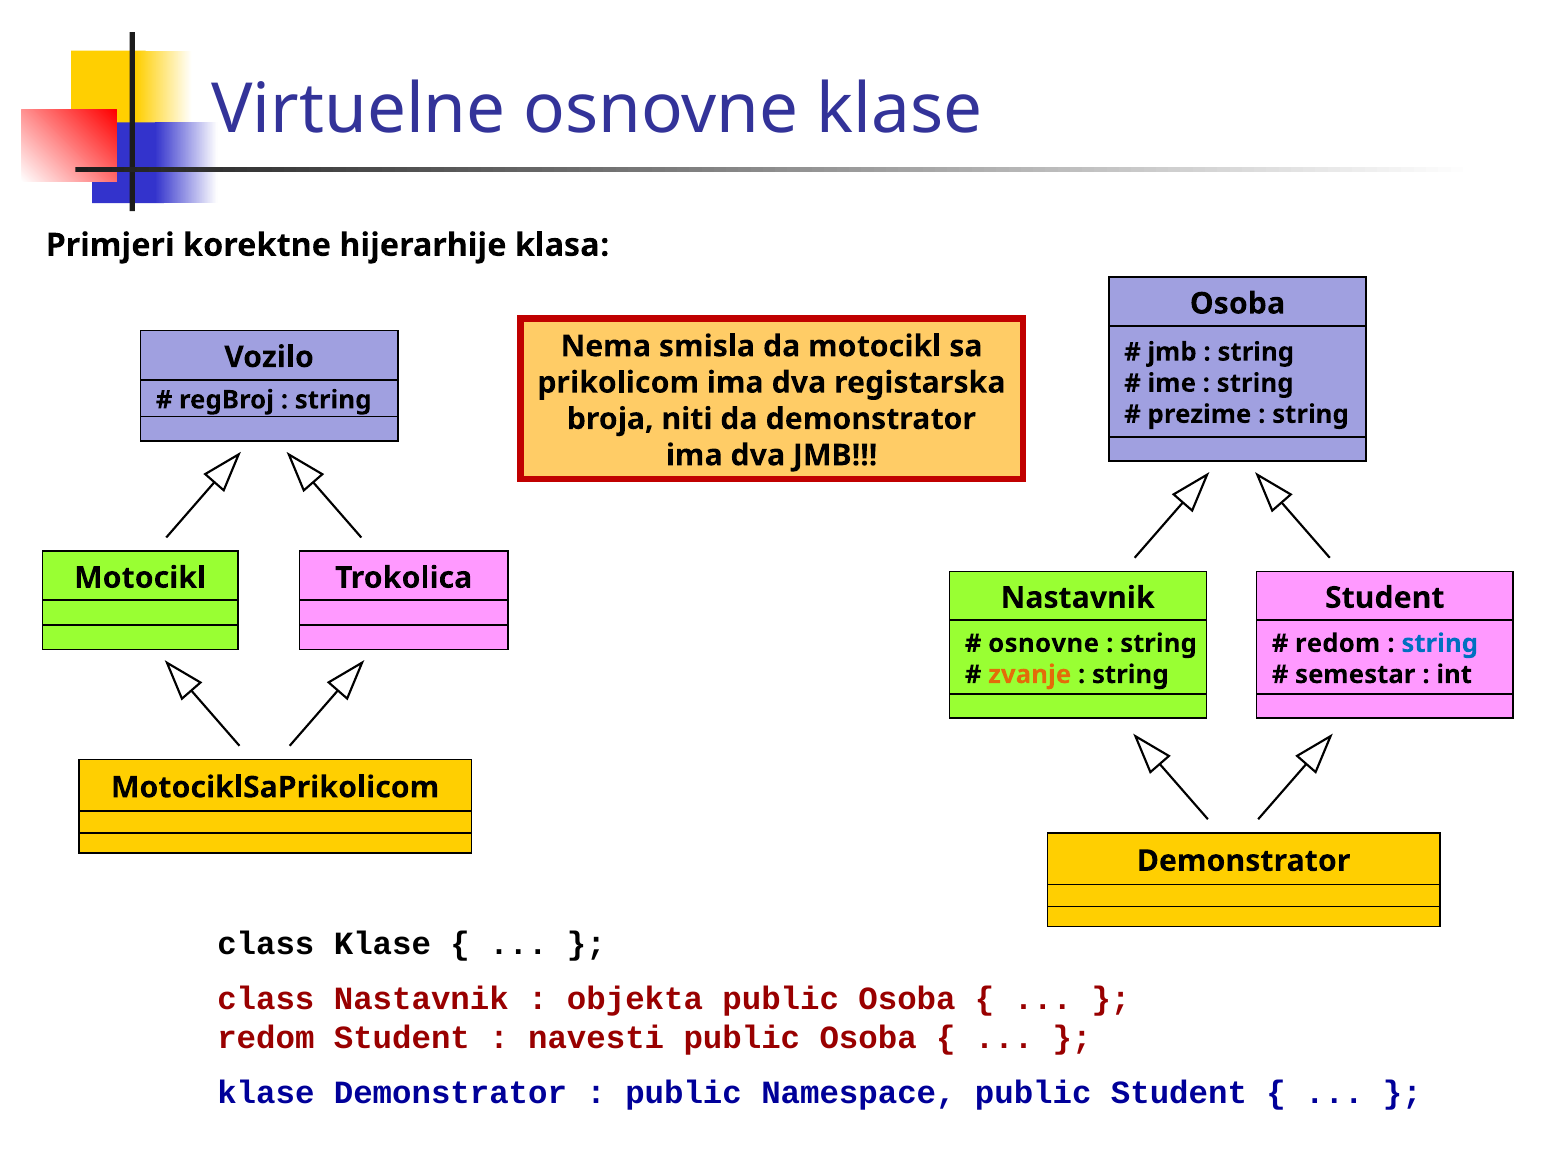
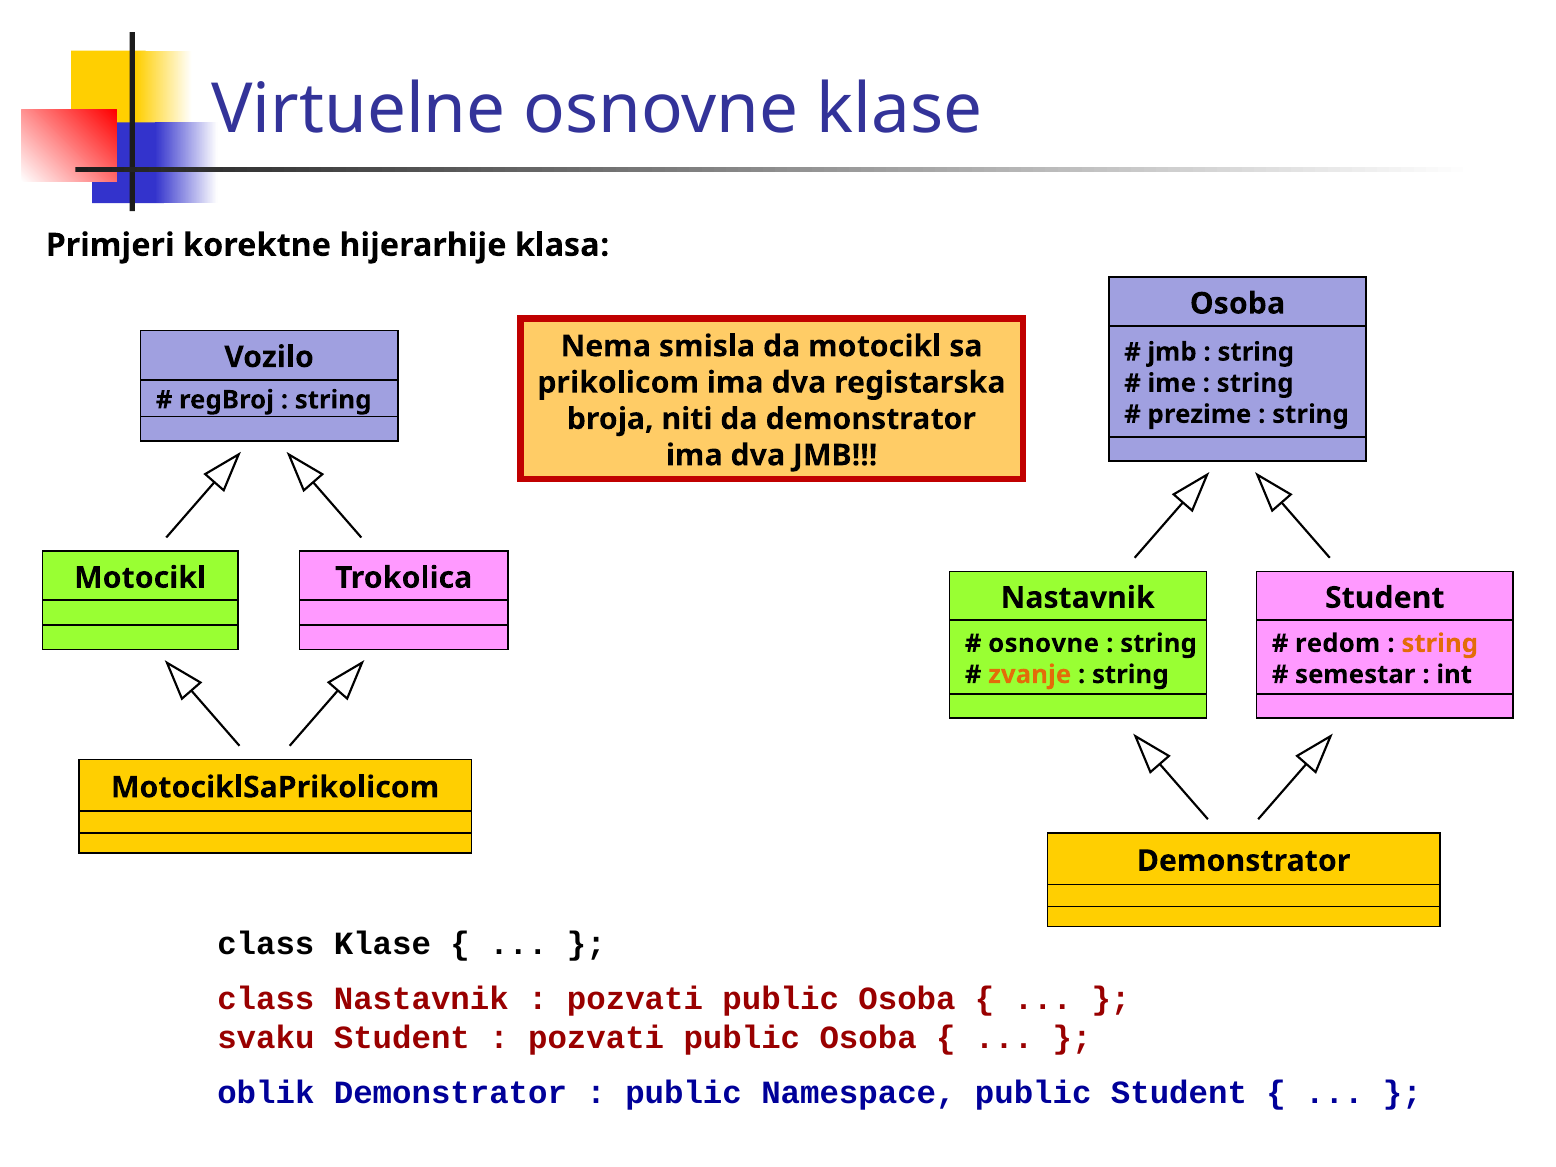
string colour: blue -> orange (1440, 643)
objekta: objekta -> pozvati (635, 999)
redom: redom -> svaku (266, 1038)
navesti: navesti -> pozvati (596, 1038)
klase: klase -> oblik (266, 1093)
